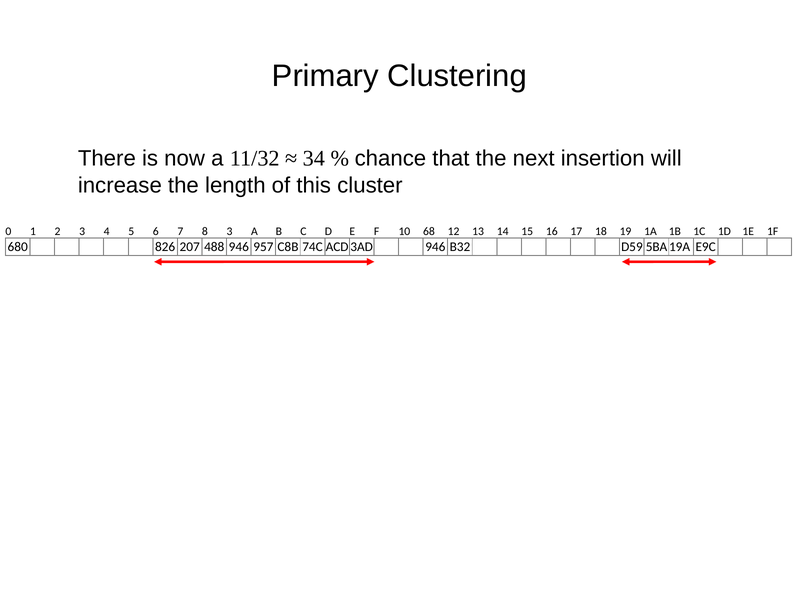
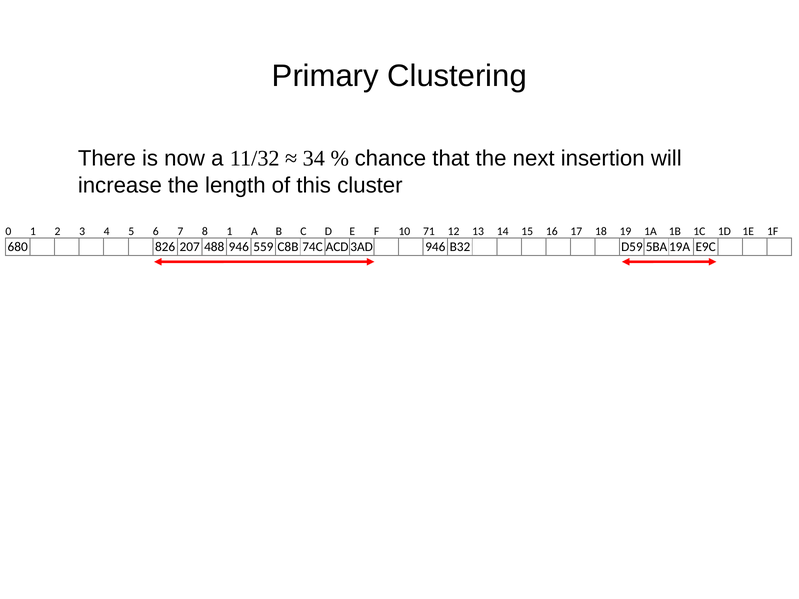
8 3: 3 -> 1 (229, 231)
68: 68 -> 71 (429, 231)
957: 957 -> 559 (263, 247)
